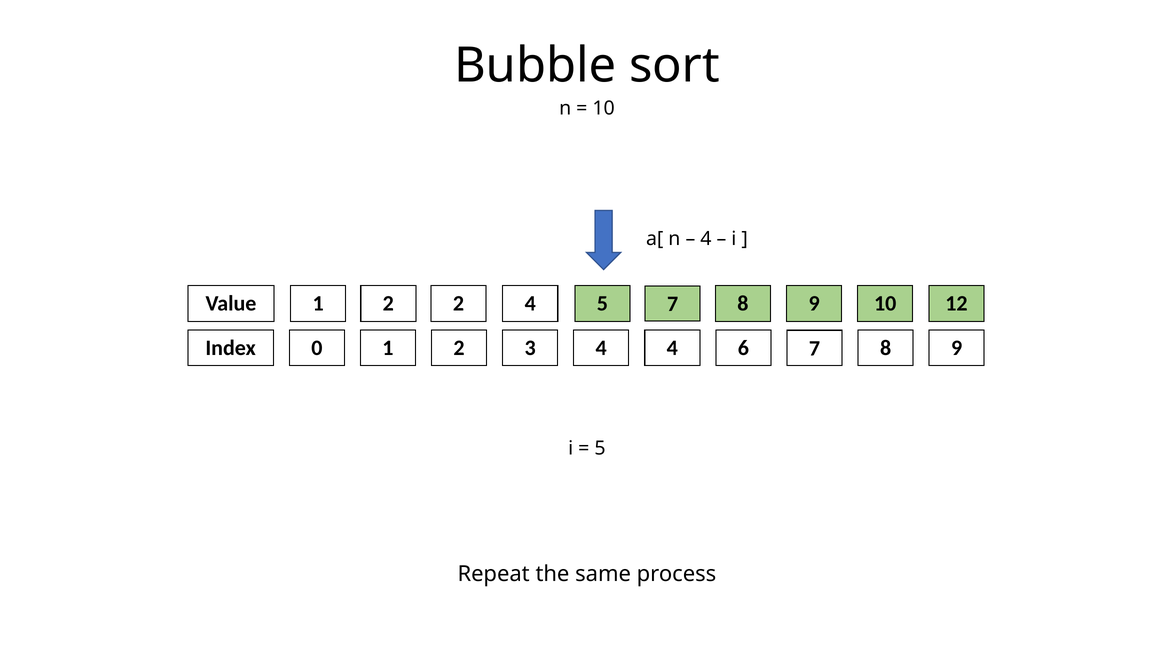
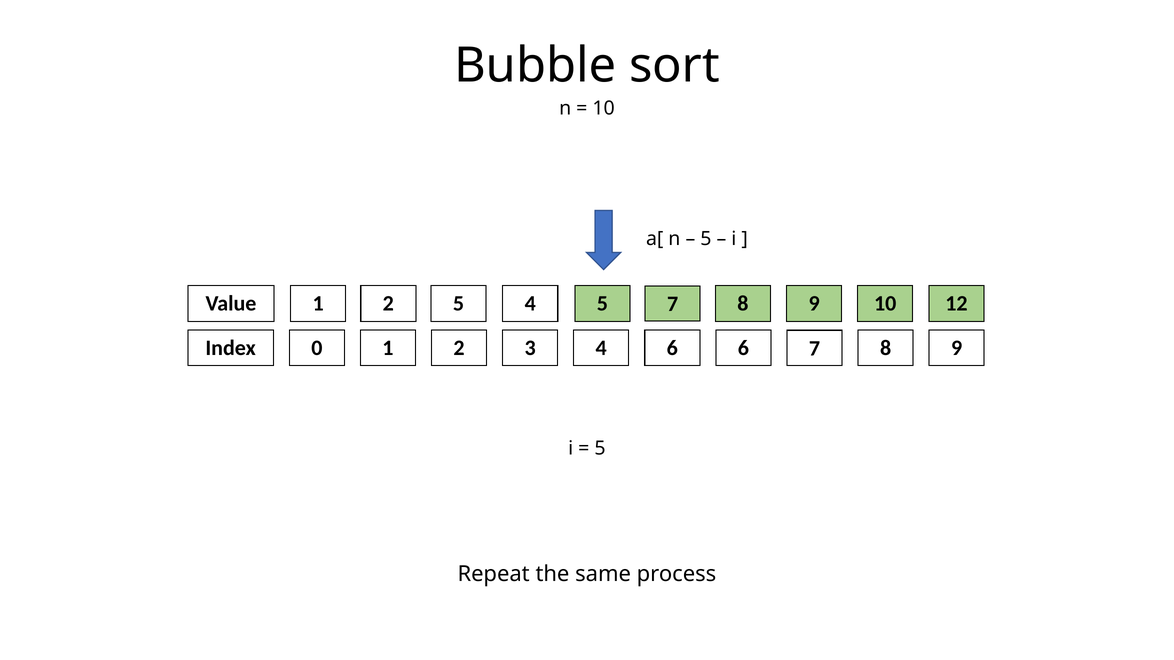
4: 4 -> 5 (706, 239)
Value 2: 2 -> 5 (458, 304)
4 4: 4 -> 6 (672, 348)
